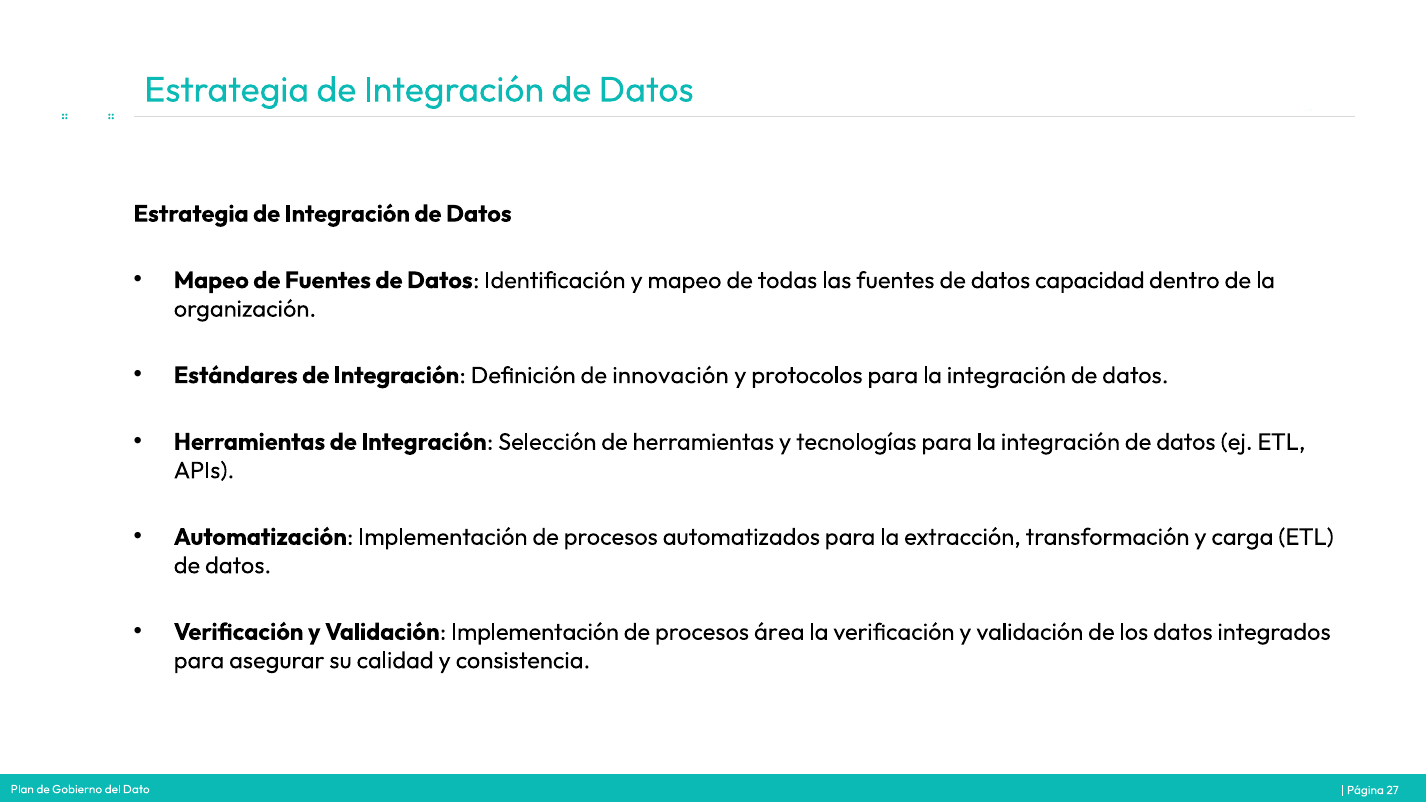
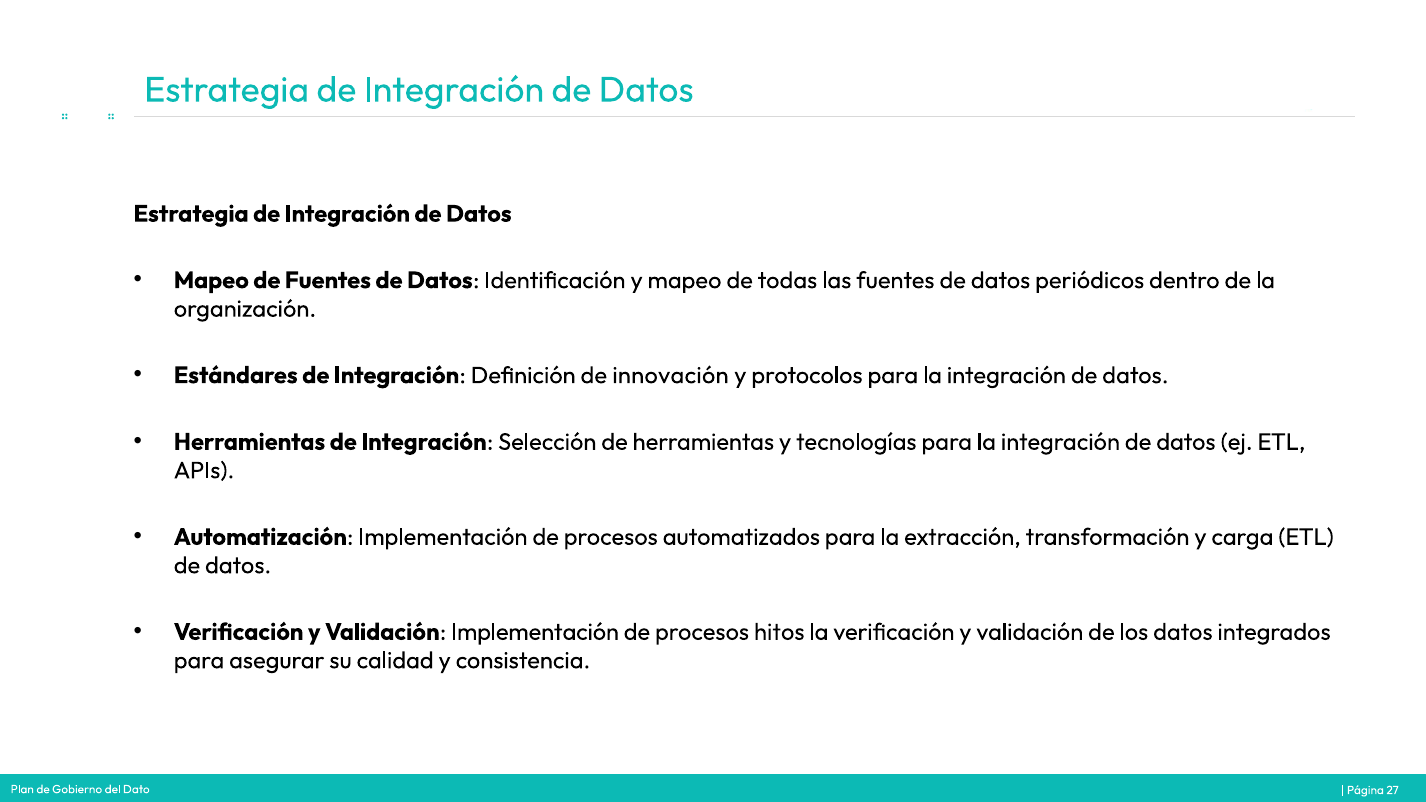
capacidad: capacidad -> periódicos (1090, 280)
área: área -> hitos (779, 632)
